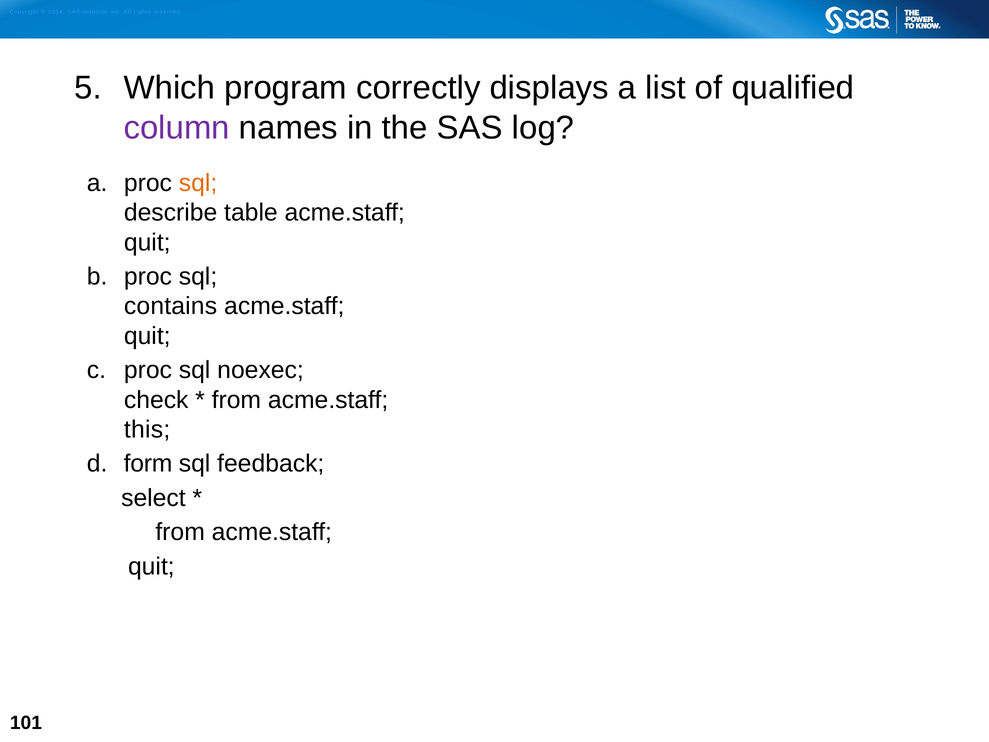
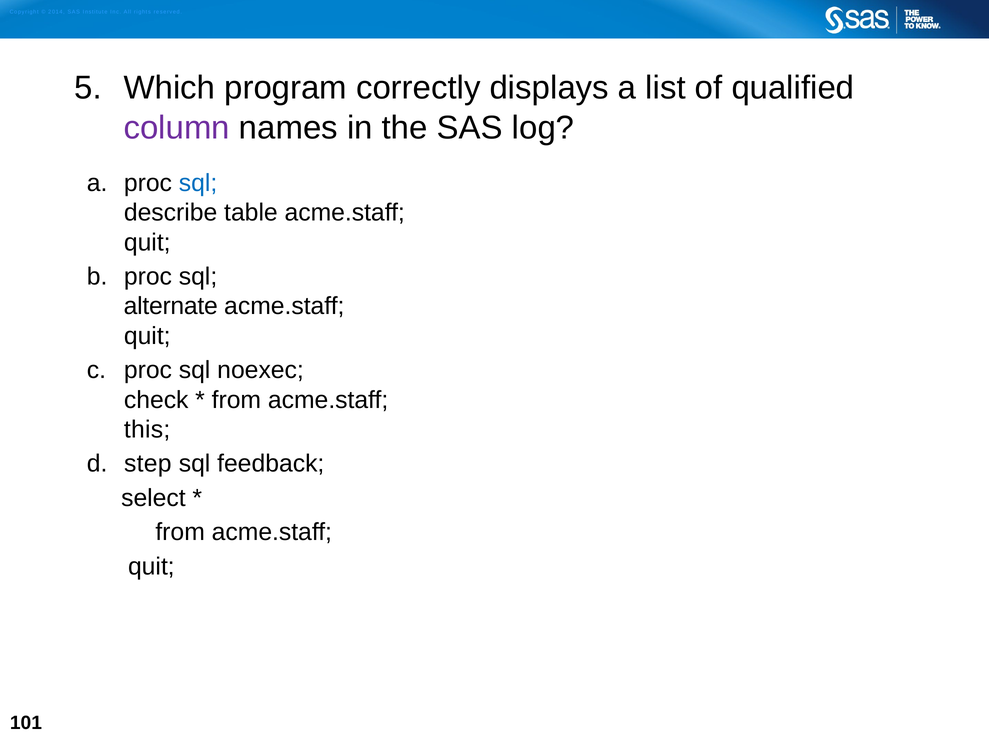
sql colour: orange -> blue (198, 183)
contains: contains -> alternate (171, 306)
form: form -> step (148, 464)
